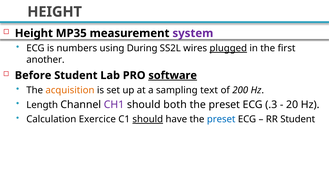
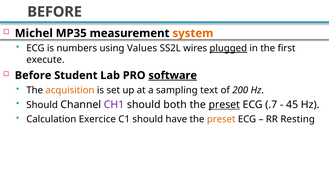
HEIGHT: HEIGHT -> BEFORE (55, 12)
Height: Height -> Michel (34, 33)
system colour: purple -> orange (193, 33)
During: During -> Values (142, 48)
another: another -> execute (45, 60)
Length: Length -> Should (42, 105)
preset underline: none -> present (224, 105)
.3: .3 -> .7 (271, 105)
20: 20 -> 45 (292, 105)
should underline: present -> none (148, 119)
preset colour: blue -> orange (221, 119)
RR Student: Student -> Resting (298, 119)
